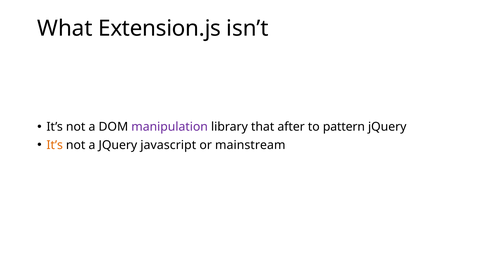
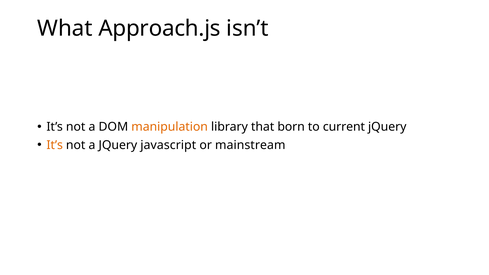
Extension.js: Extension.js -> Approach.js (160, 28)
manipulation colour: purple -> orange (170, 127)
after: after -> born (291, 127)
pattern: pattern -> current (344, 127)
